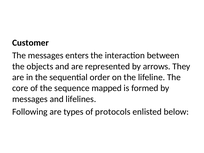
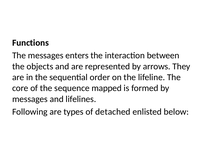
Customer: Customer -> Functions (31, 43)
protocols: protocols -> detached (113, 112)
